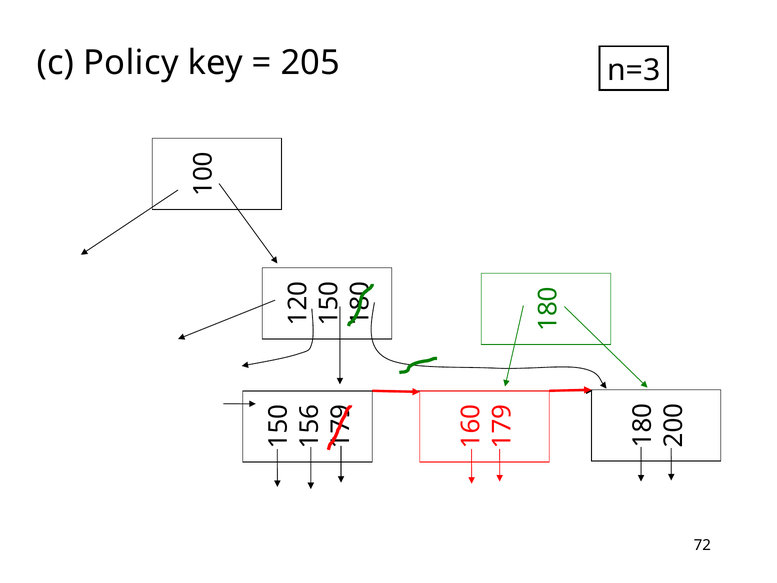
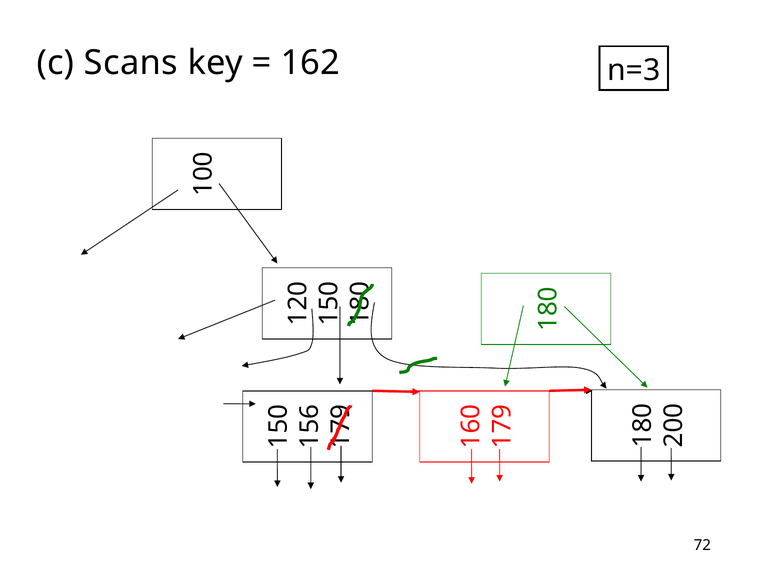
Policy: Policy -> Scans (131, 63)
205: 205 -> 162 (310, 63)
